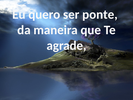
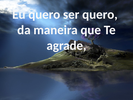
ser ponte: ponte -> quero (100, 14)
